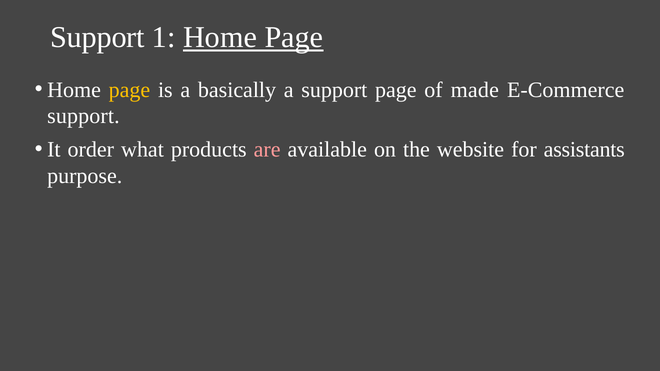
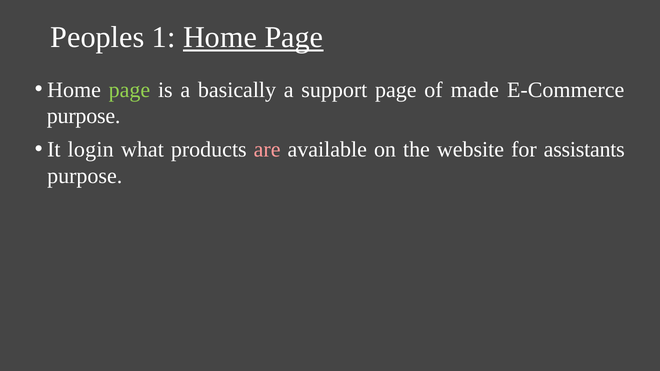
Support: Support -> Peoples (97, 37)
page colour: yellow -> light green (129, 90)
support: support -> purpose (84, 116)
order: order -> login (91, 150)
